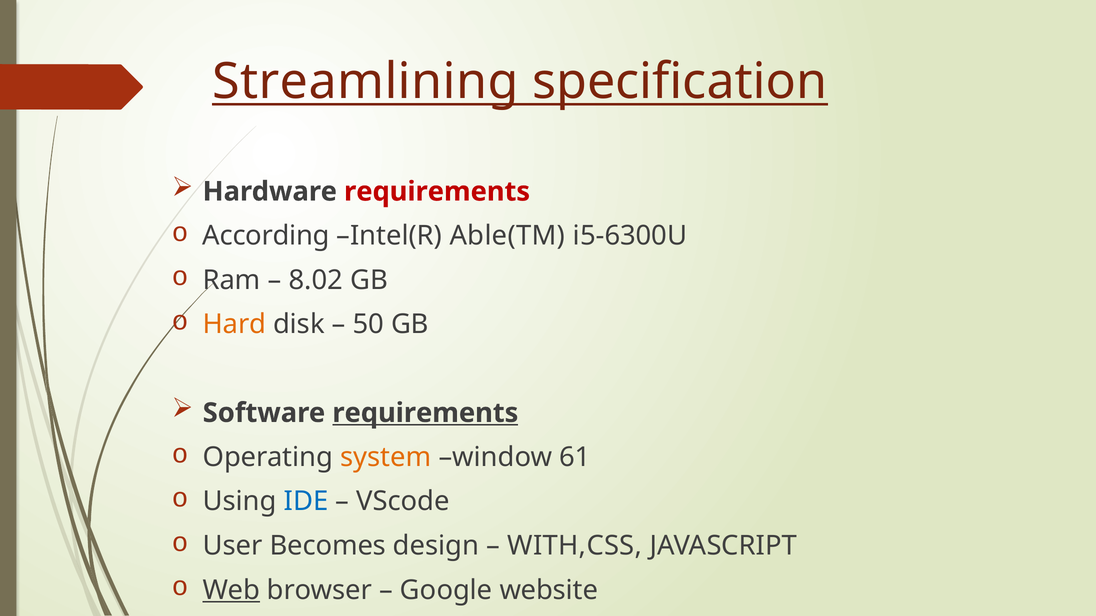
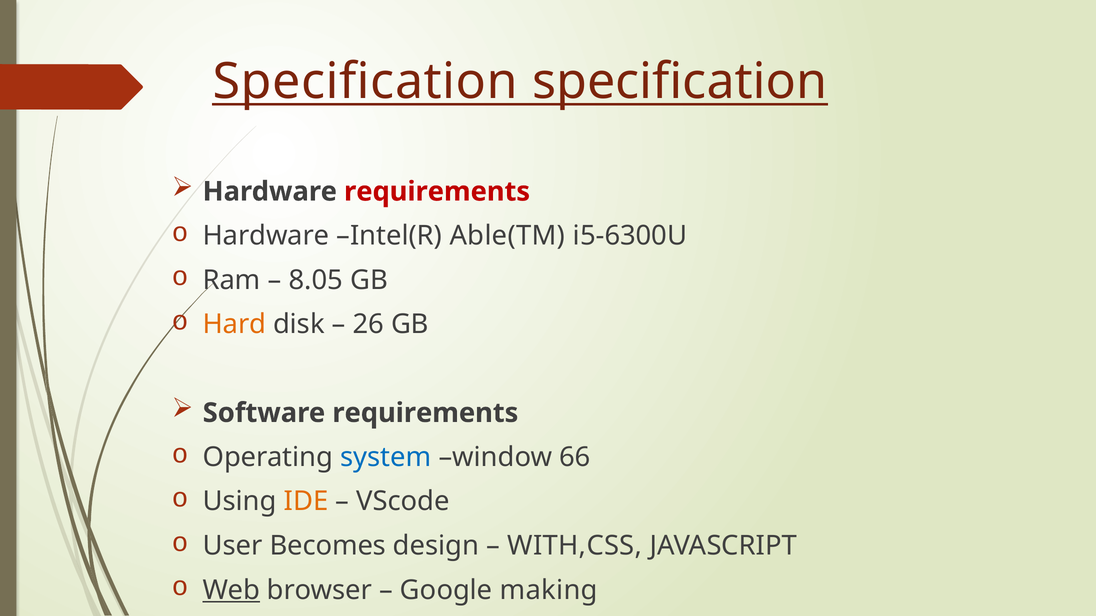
Streamlining: Streamlining -> Specification (365, 82)
According: According -> Hardware (266, 236)
8.02: 8.02 -> 8.05 (316, 280)
50: 50 -> 26 (368, 325)
requirements underline: present -> none (425, 413)
system colour: orange -> blue (386, 458)
61: 61 -> 66 (575, 458)
IDE colour: blue -> orange (306, 502)
website: website -> making (549, 590)
